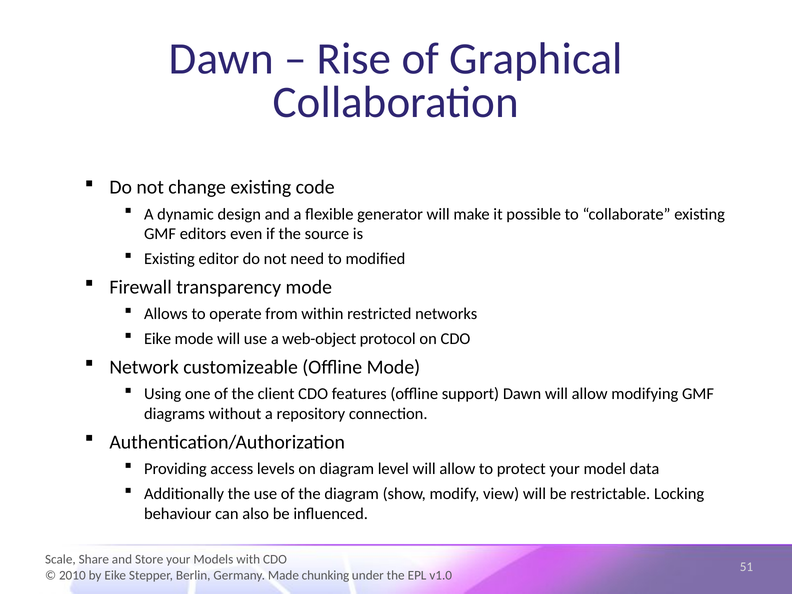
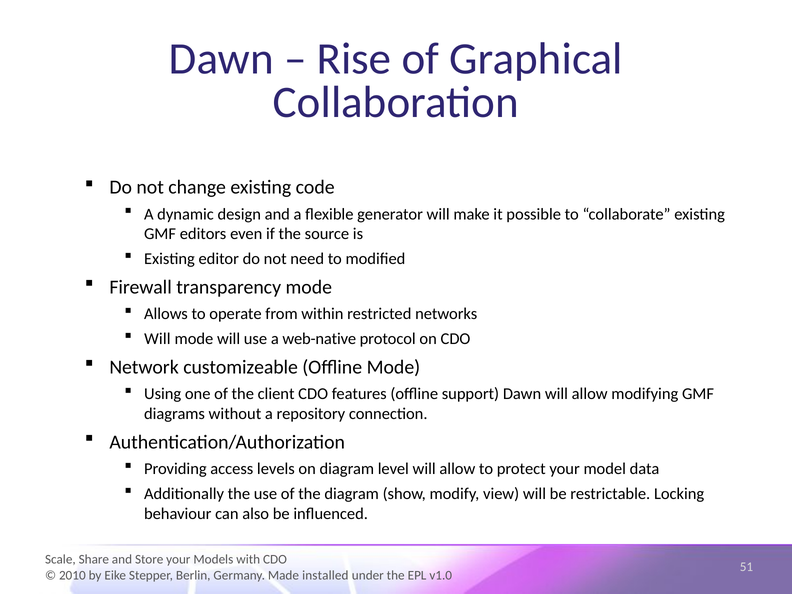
Eike: Eike -> Will (157, 339)
web-object: web-object -> web-native (319, 339)
chunking: chunking -> installed (325, 575)
